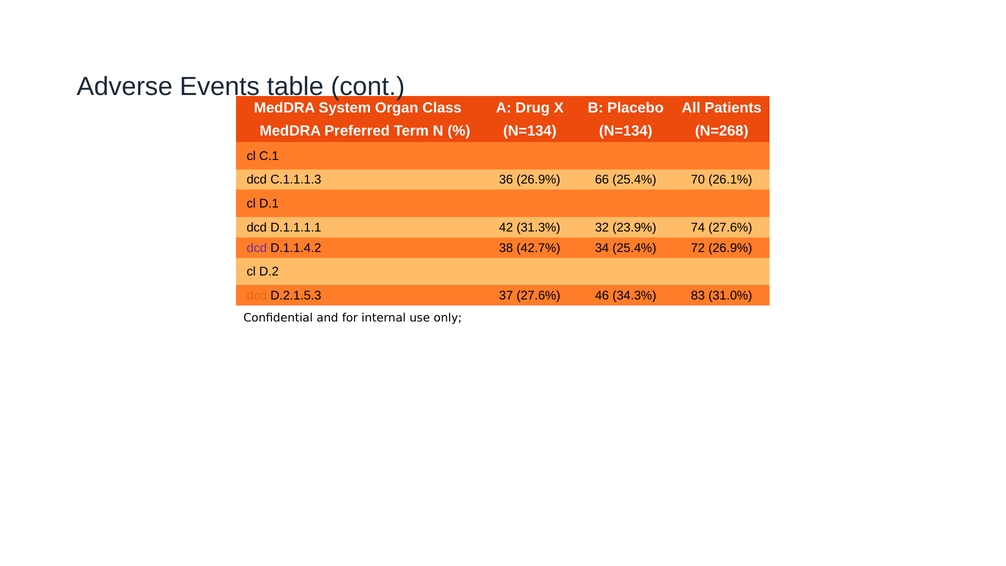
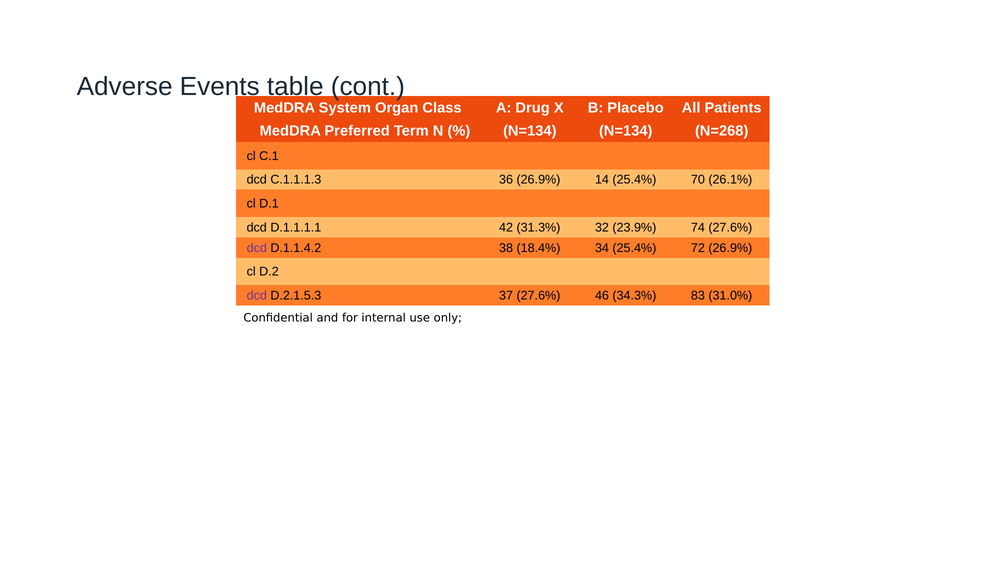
66: 66 -> 14 (602, 180)
42.7%: 42.7% -> 18.4% (538, 248)
dcd colour: orange -> purple (257, 296)
